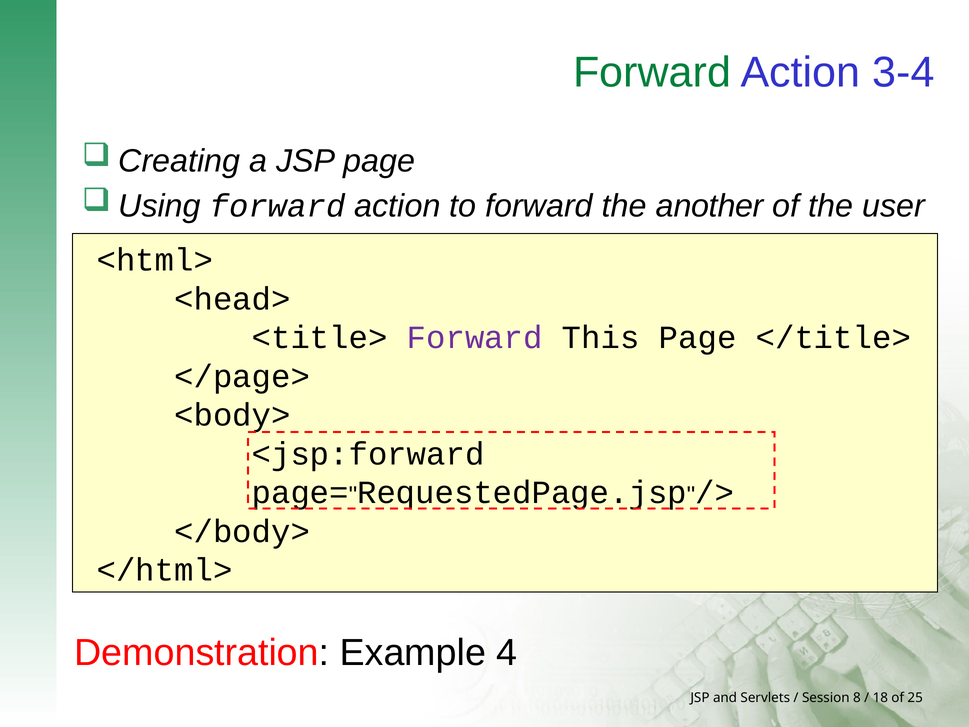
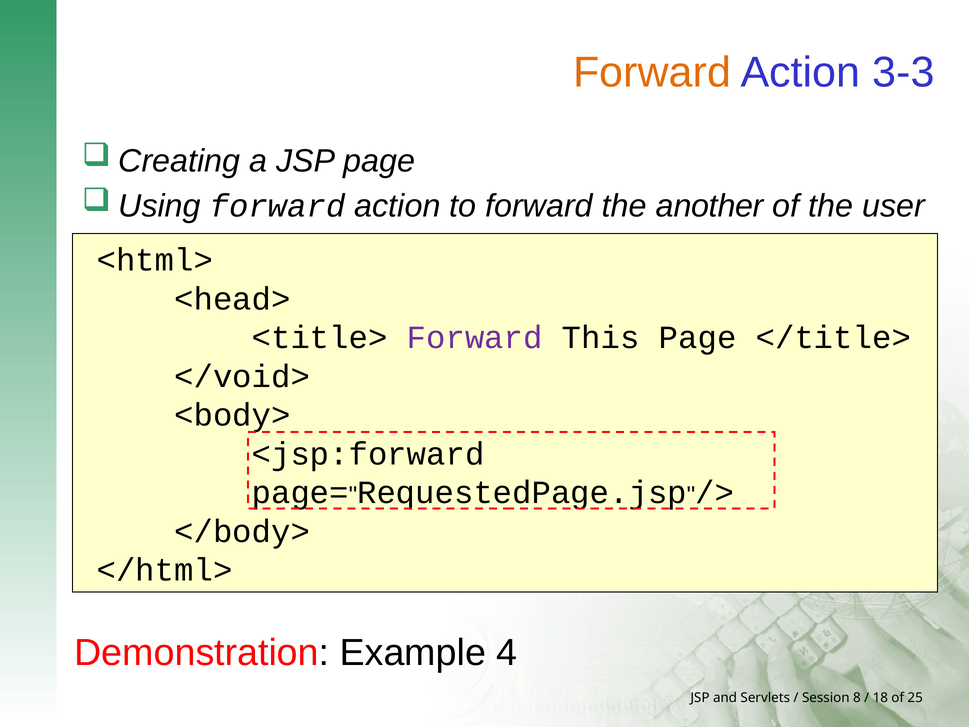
Forward colour: green -> orange (652, 73)
3-4: 3-4 -> 3-3 (903, 73)
</page>: </page> -> </void> (242, 376)
